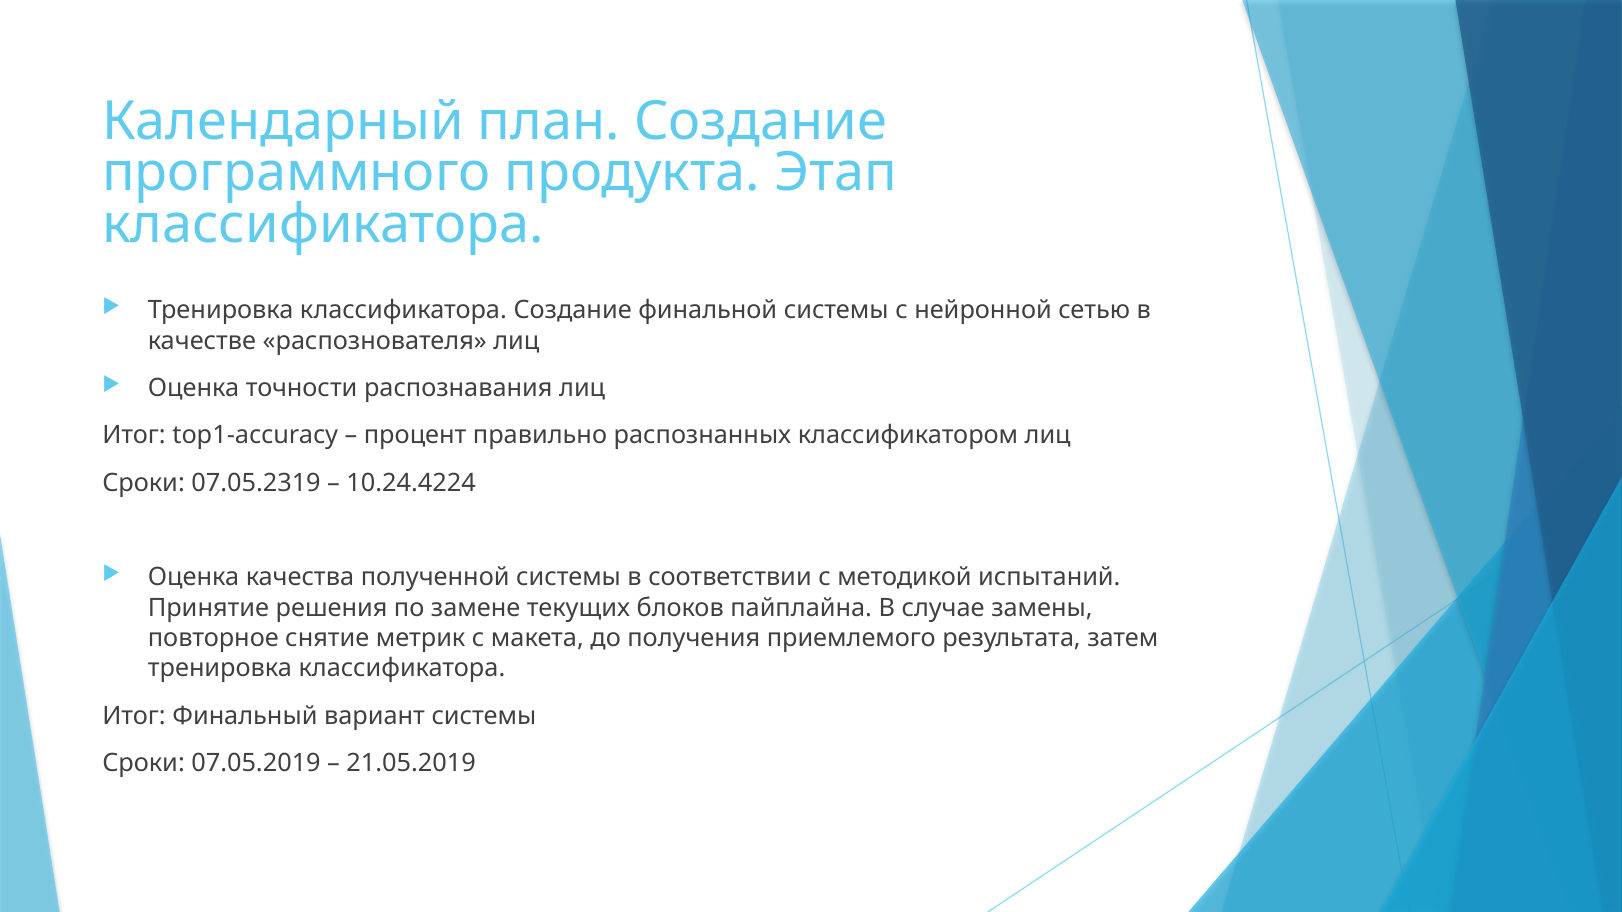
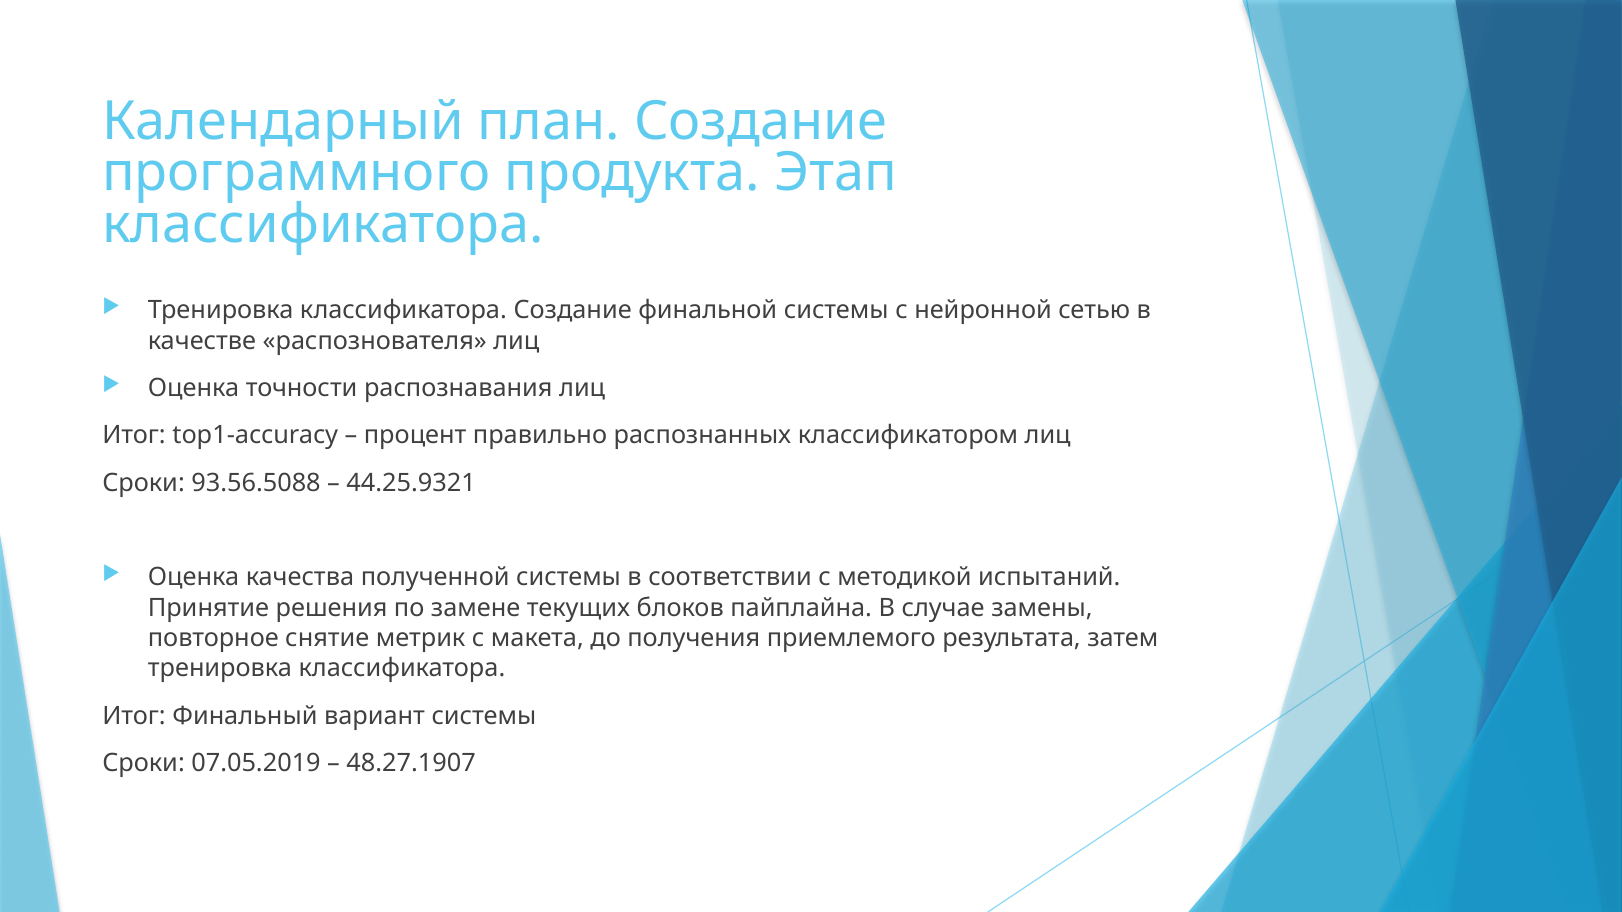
07.05.2319: 07.05.2319 -> 93.56.5088 (256, 483)
10.24.4224: 10.24.4224 -> 44.25.9321 (411, 483)
21.05.2019: 21.05.2019 -> 48.27.1907 (411, 763)
